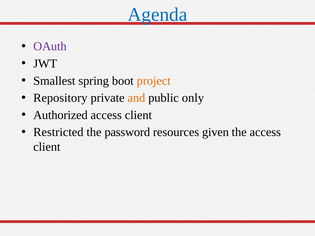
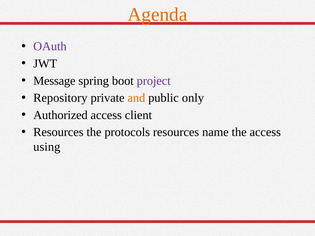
Agenda colour: blue -> orange (157, 14)
Smallest: Smallest -> Message (54, 81)
project colour: orange -> purple (154, 81)
Restricted: Restricted -> Resources (58, 132)
password: password -> protocols (127, 132)
given: given -> name (215, 132)
client: client -> using (47, 147)
